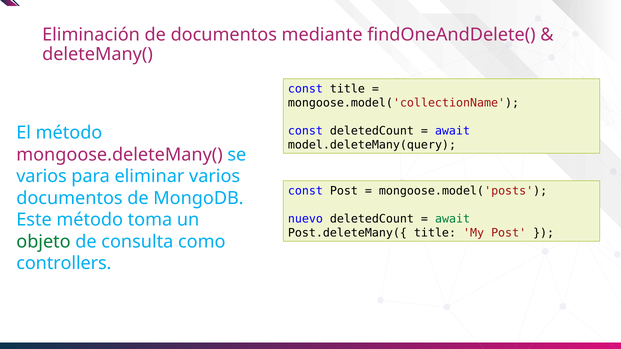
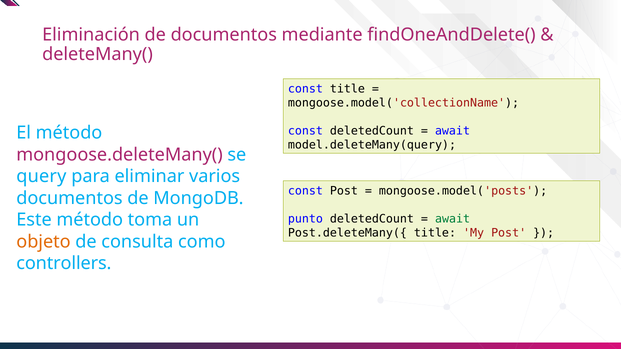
varios: varios -> query (41, 177)
nuevo: nuevo -> punto (305, 219)
objeto colour: green -> orange (43, 242)
